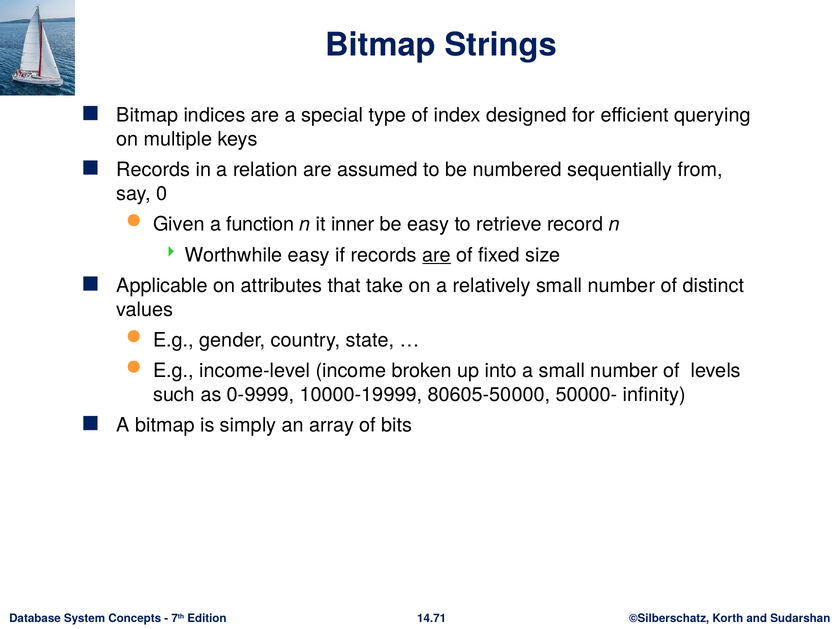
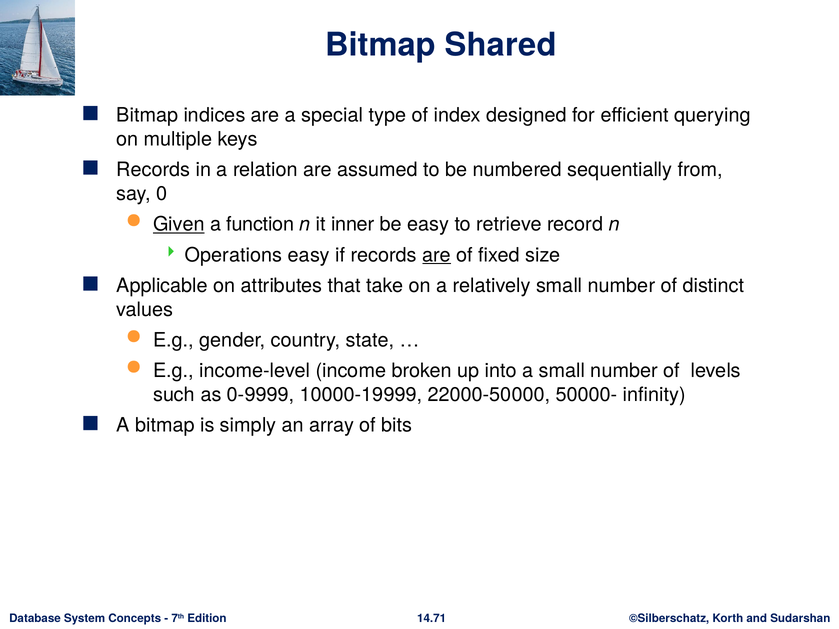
Strings: Strings -> Shared (501, 45)
Given underline: none -> present (179, 224)
Worthwhile: Worthwhile -> Operations (233, 255)
80605-50000: 80605-50000 -> 22000-50000 (489, 395)
